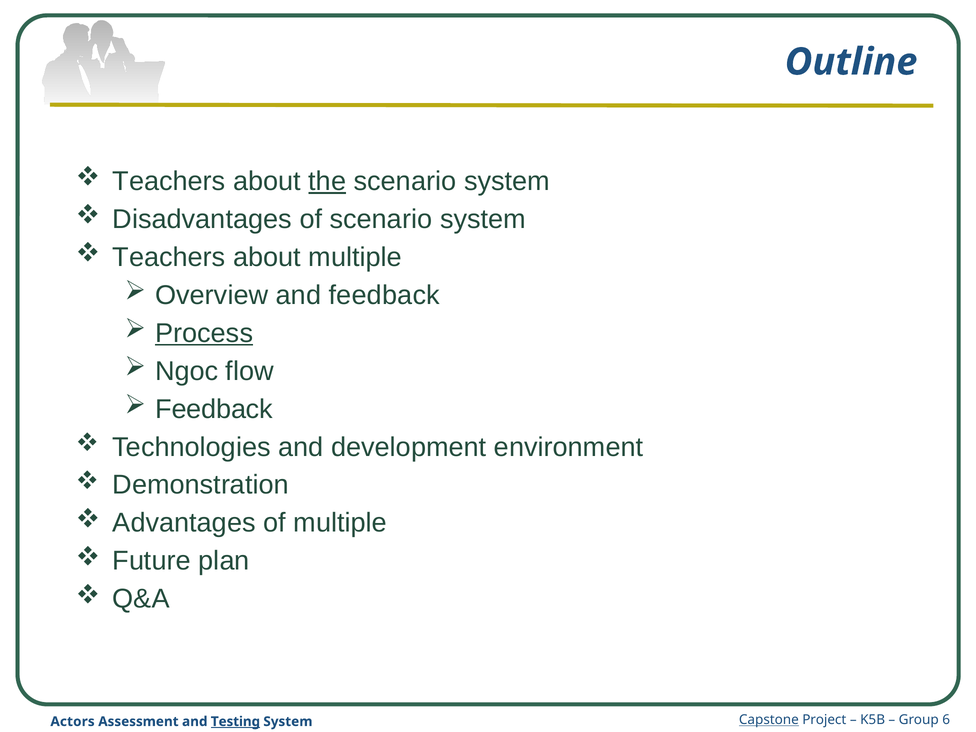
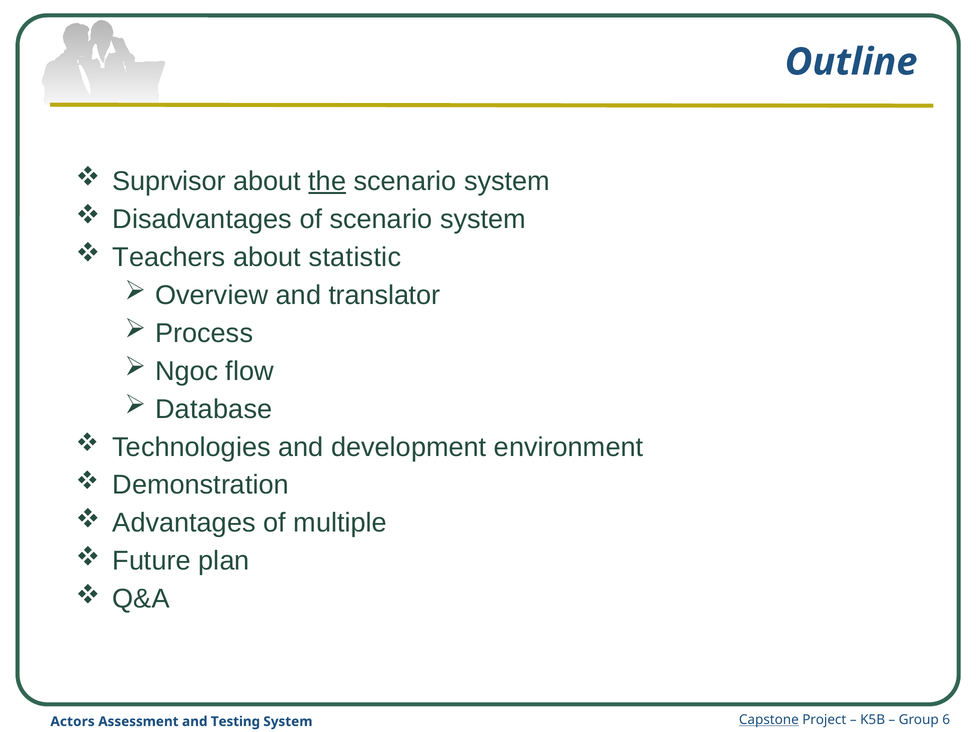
Teachers: Teachers -> Suprvisor (169, 181)
about multiple: multiple -> statistic (355, 257)
and feedback: feedback -> translator (384, 295)
Process underline: present -> none (204, 333)
Feedback: Feedback -> Database (214, 409)
Testing underline: present -> none (235, 722)
